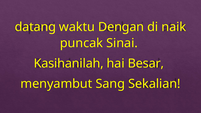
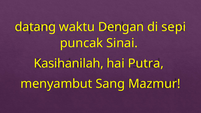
naik: naik -> sepi (174, 27)
Besar: Besar -> Putra (146, 63)
Sekalian: Sekalian -> Mazmur (154, 84)
